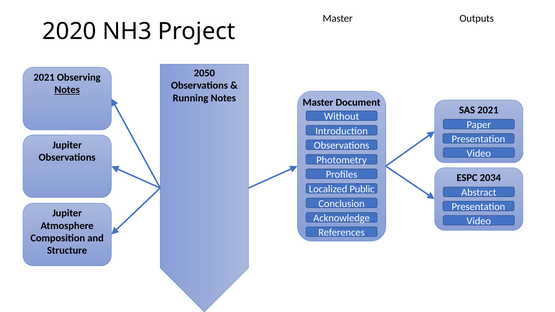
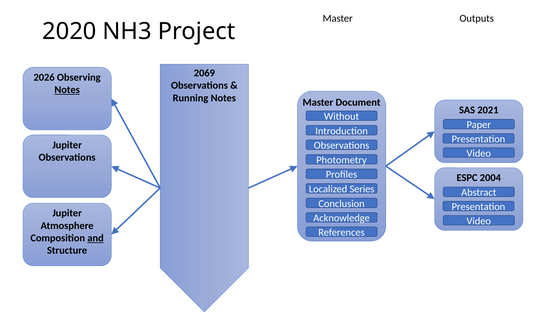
2050: 2050 -> 2069 (204, 73)
2021: 2021 -> 2026 (44, 77)
2034: 2034 -> 2004 (490, 178)
Public: Public -> Series (362, 189)
and underline: none -> present (96, 238)
